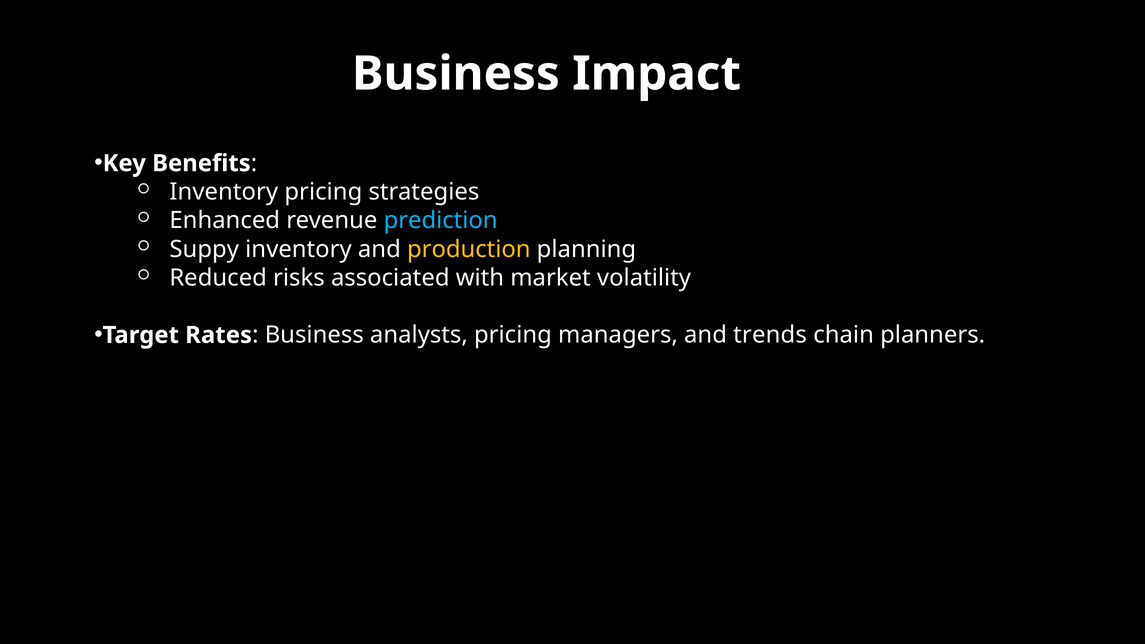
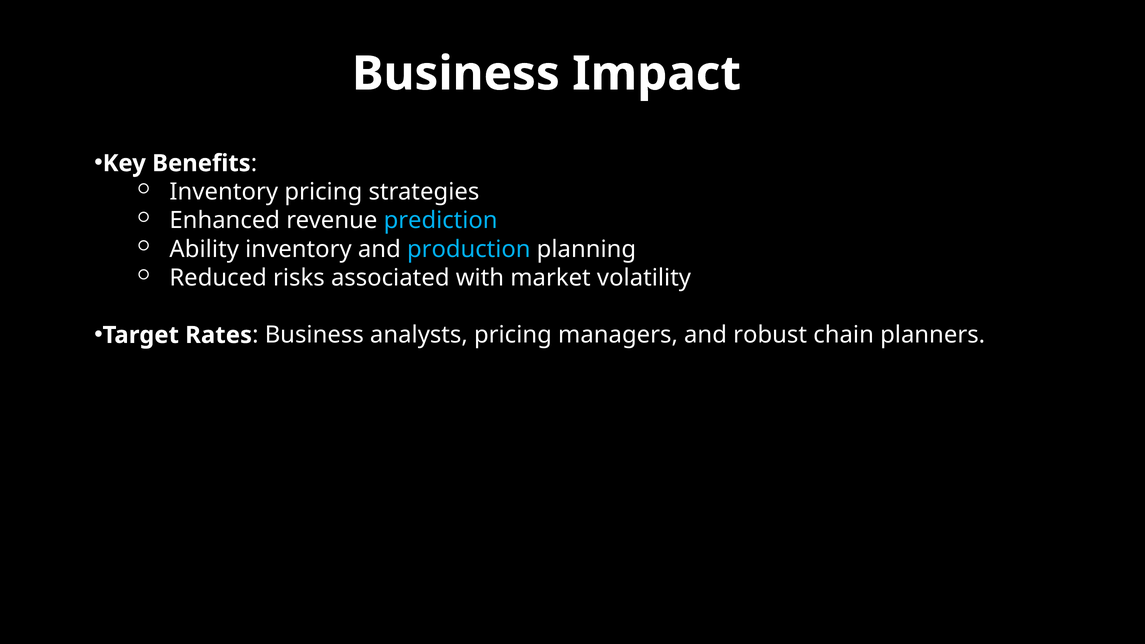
Suppy: Suppy -> Ability (204, 249)
production colour: yellow -> light blue (469, 249)
trends: trends -> robust (770, 335)
